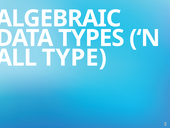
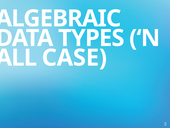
TYPE: TYPE -> CASE (74, 58)
